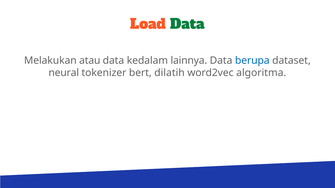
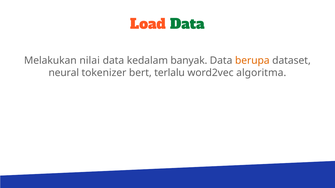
atau: atau -> nilai (90, 61)
lainnya: lainnya -> banyak (189, 61)
berupa colour: blue -> orange (252, 61)
dilatih: dilatih -> terlalu (170, 73)
